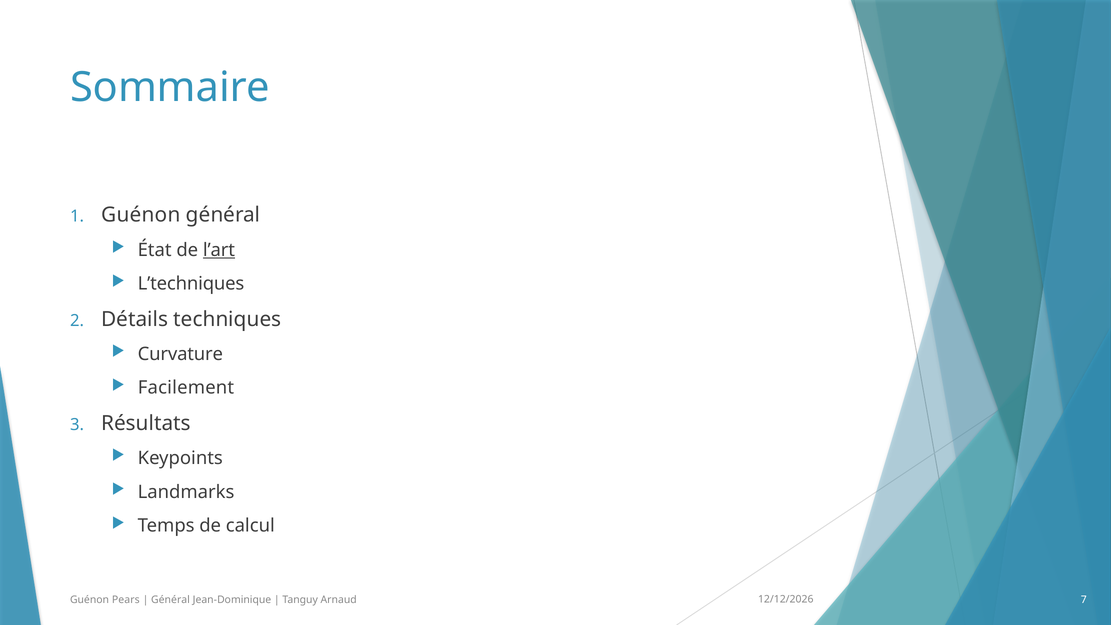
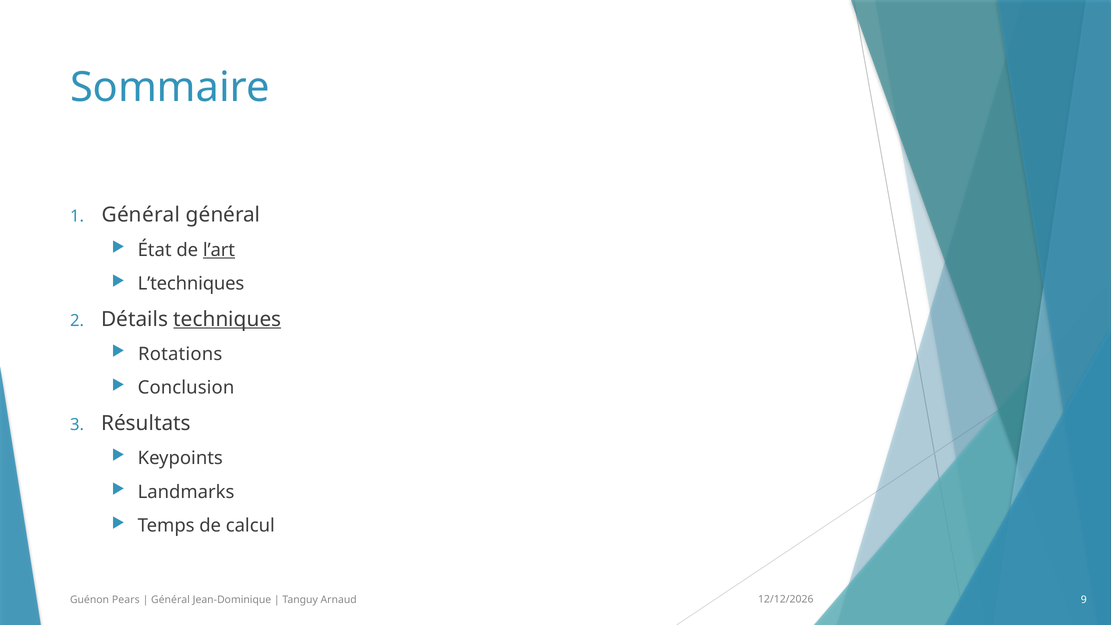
Guénon: Guénon -> Général (141, 215)
techniques underline: none -> present (227, 319)
Curvature: Curvature -> Rotations (180, 354)
Facilement: Facilement -> Conclusion (186, 388)
7: 7 -> 9 (1084, 600)
